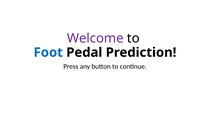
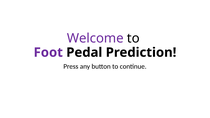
Foot colour: blue -> purple (48, 52)
